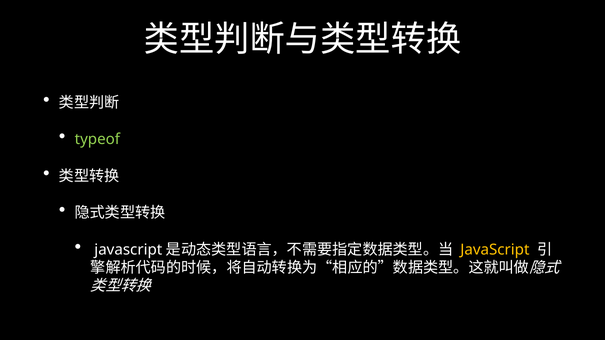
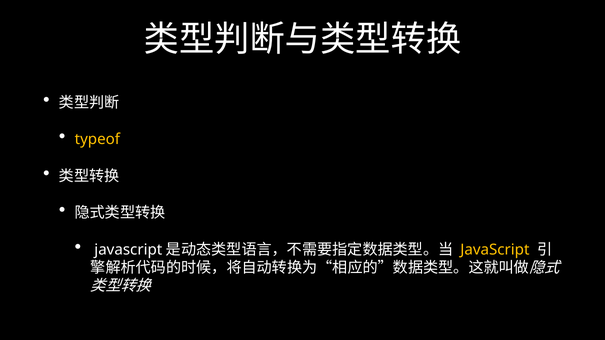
typeof colour: light green -> yellow (97, 140)
